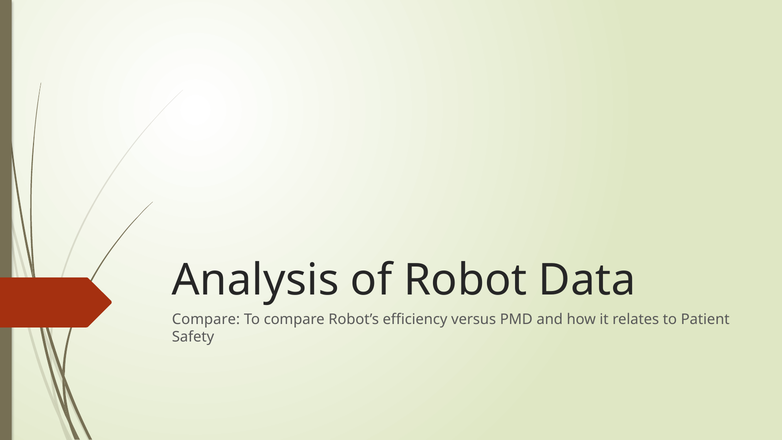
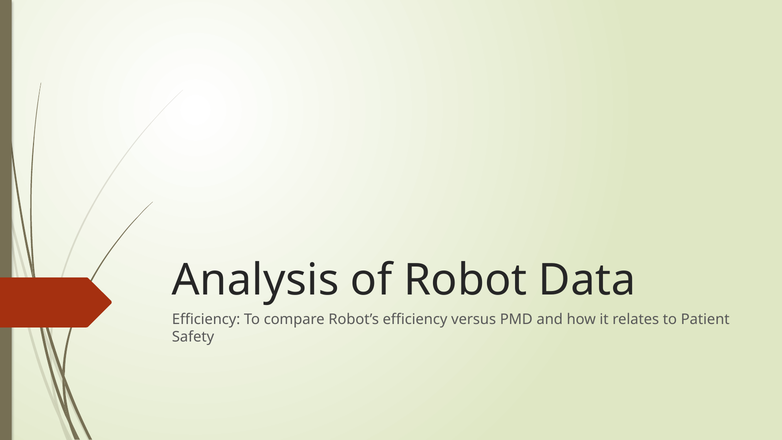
Compare: Compare -> Efficiency (206, 319)
